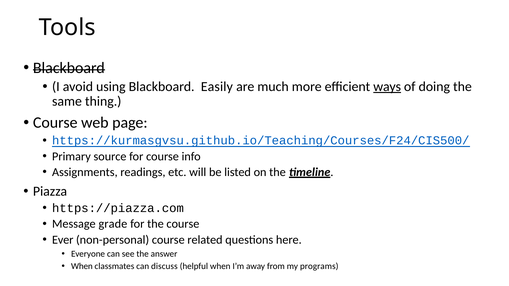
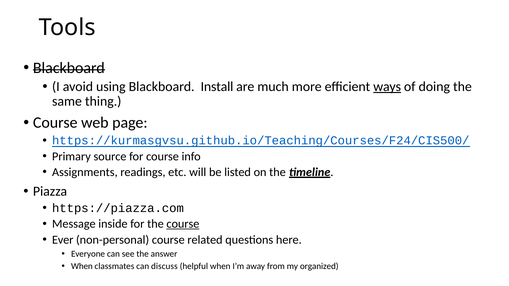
Easily: Easily -> Install (217, 87)
grade: grade -> inside (113, 224)
course underline: none -> present (183, 224)
programs: programs -> organized (319, 266)
